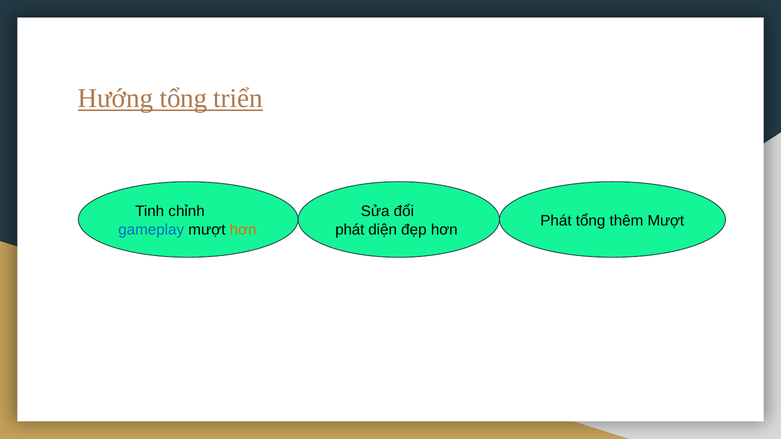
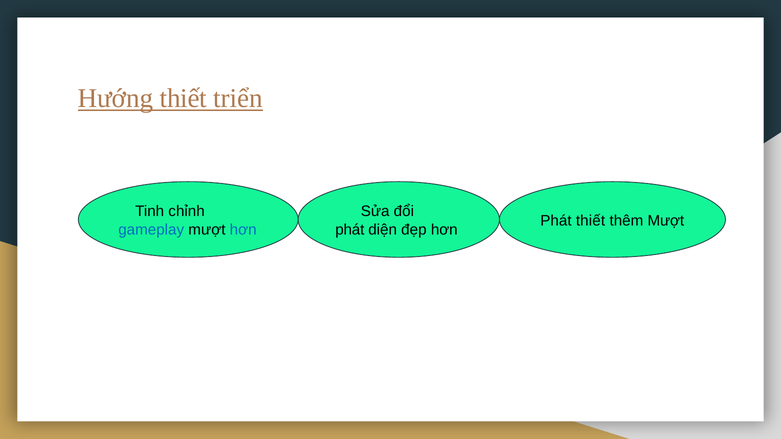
Hướng tổng: tổng -> thiết (183, 98)
Phát tổng: tổng -> thiết (591, 221)
hơn colour: orange -> blue (243, 230)
